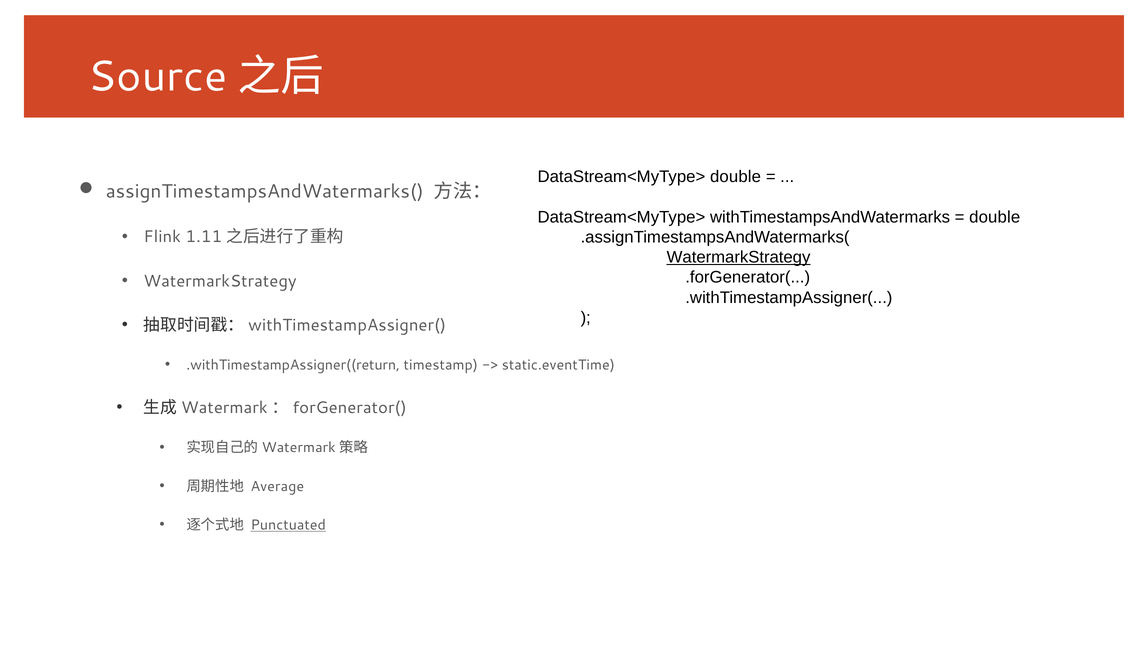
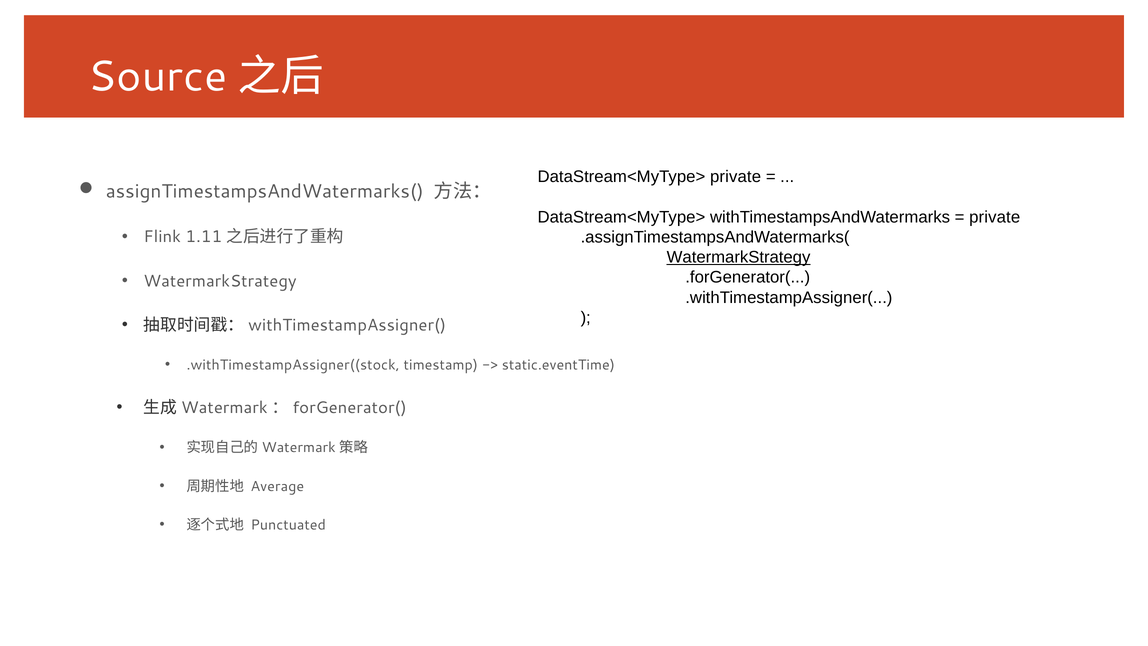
DataStream<MyType> double: double -> private (736, 177)
double: double -> private (995, 217)
.withTimestampAssigner((return: .withTimestampAssigner((return -> .withTimestampAssigner((stock (293, 365)
Punctuated underline: present -> none (288, 525)
